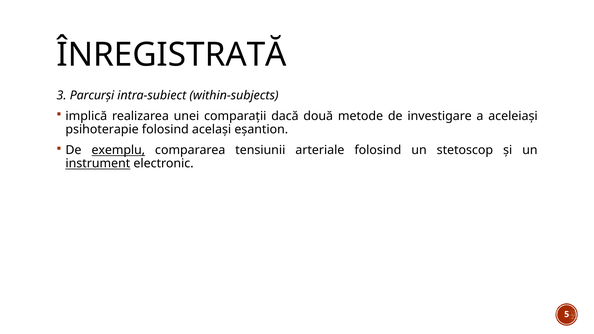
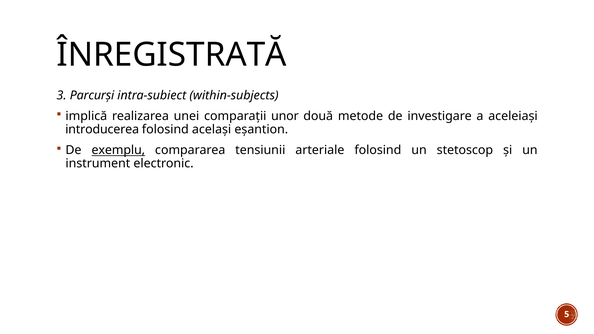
dacă: dacă -> unor (285, 116)
psihoterapie: psihoterapie -> introducerea (102, 129)
instrument underline: present -> none (98, 164)
